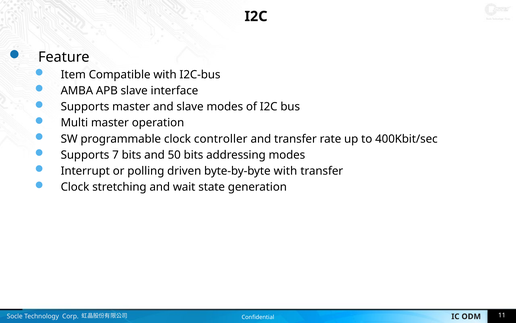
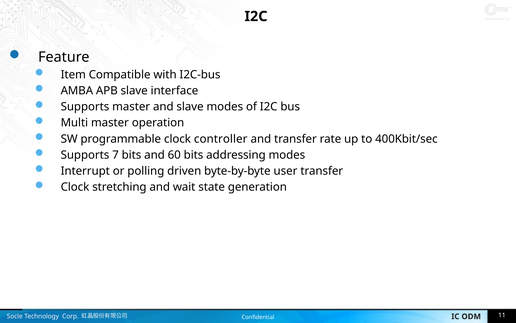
50: 50 -> 60 (174, 155)
byte-by-byte with: with -> user (286, 171)
